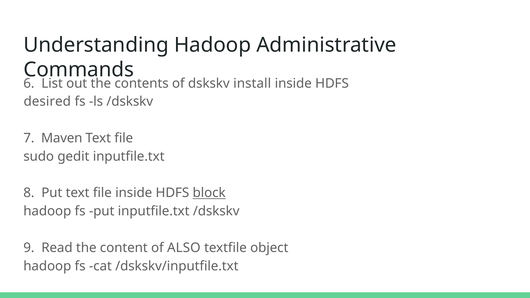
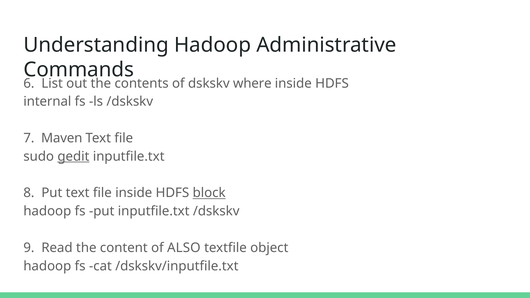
install: install -> where (252, 83)
desired: desired -> internal (47, 102)
gedit underline: none -> present (73, 156)
